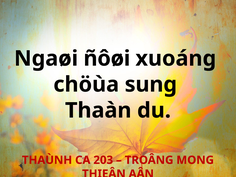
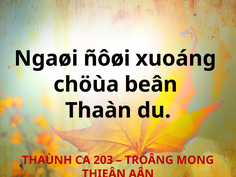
sung: sung -> beân (151, 84)
